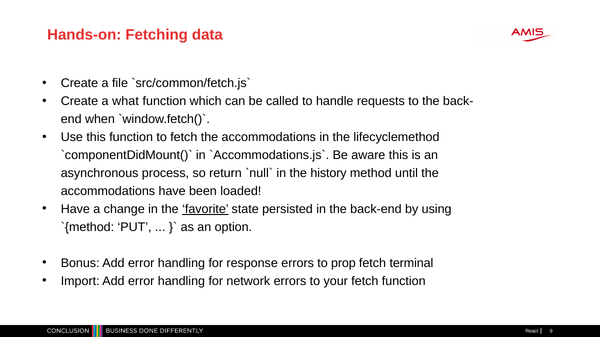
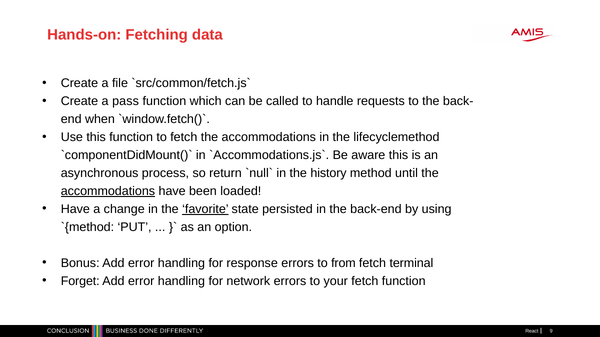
what: what -> pass (126, 101)
accommodations underline: none -> present (108, 191)
prop: prop -> from (343, 263)
Import: Import -> Forget (80, 281)
